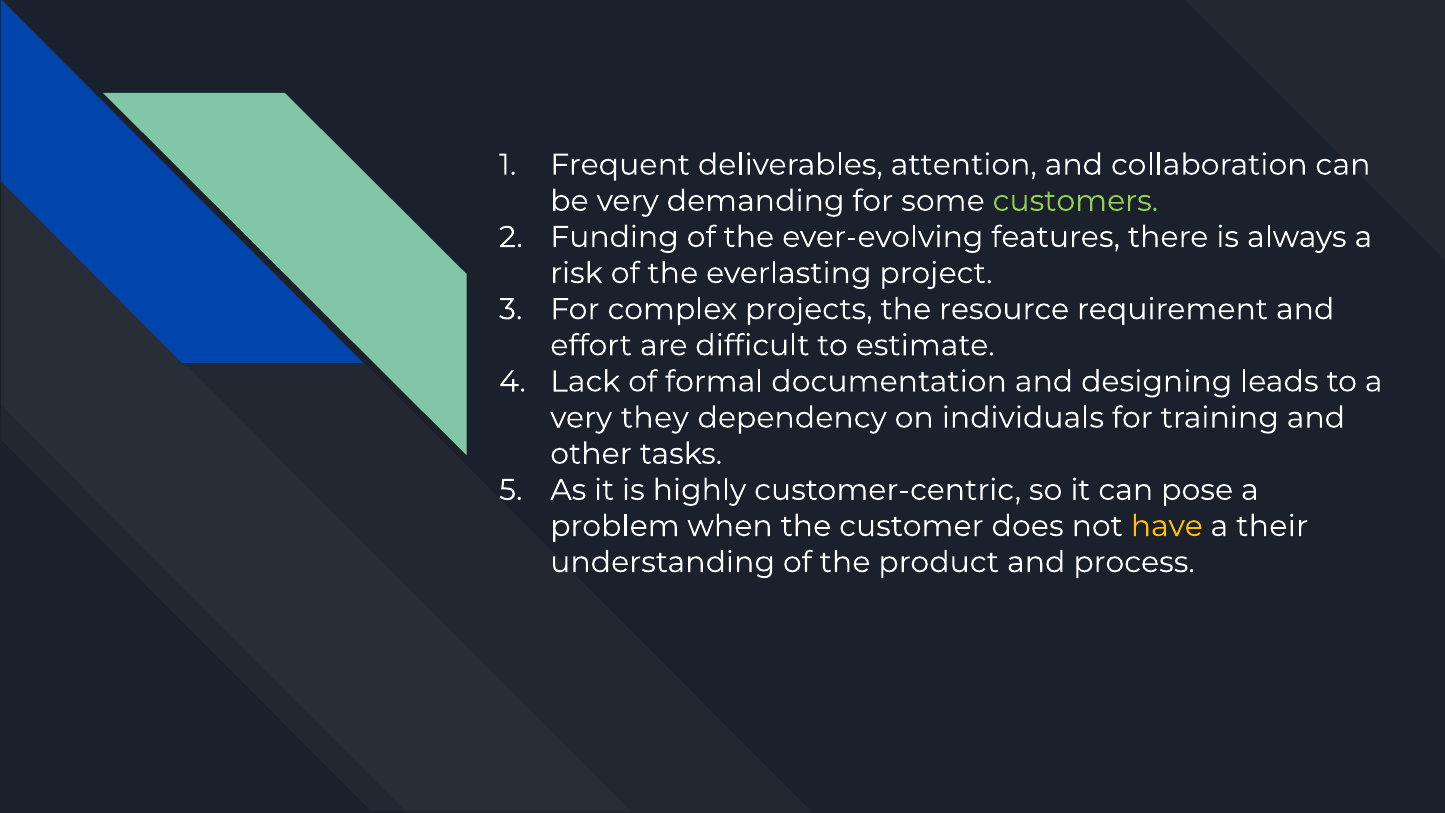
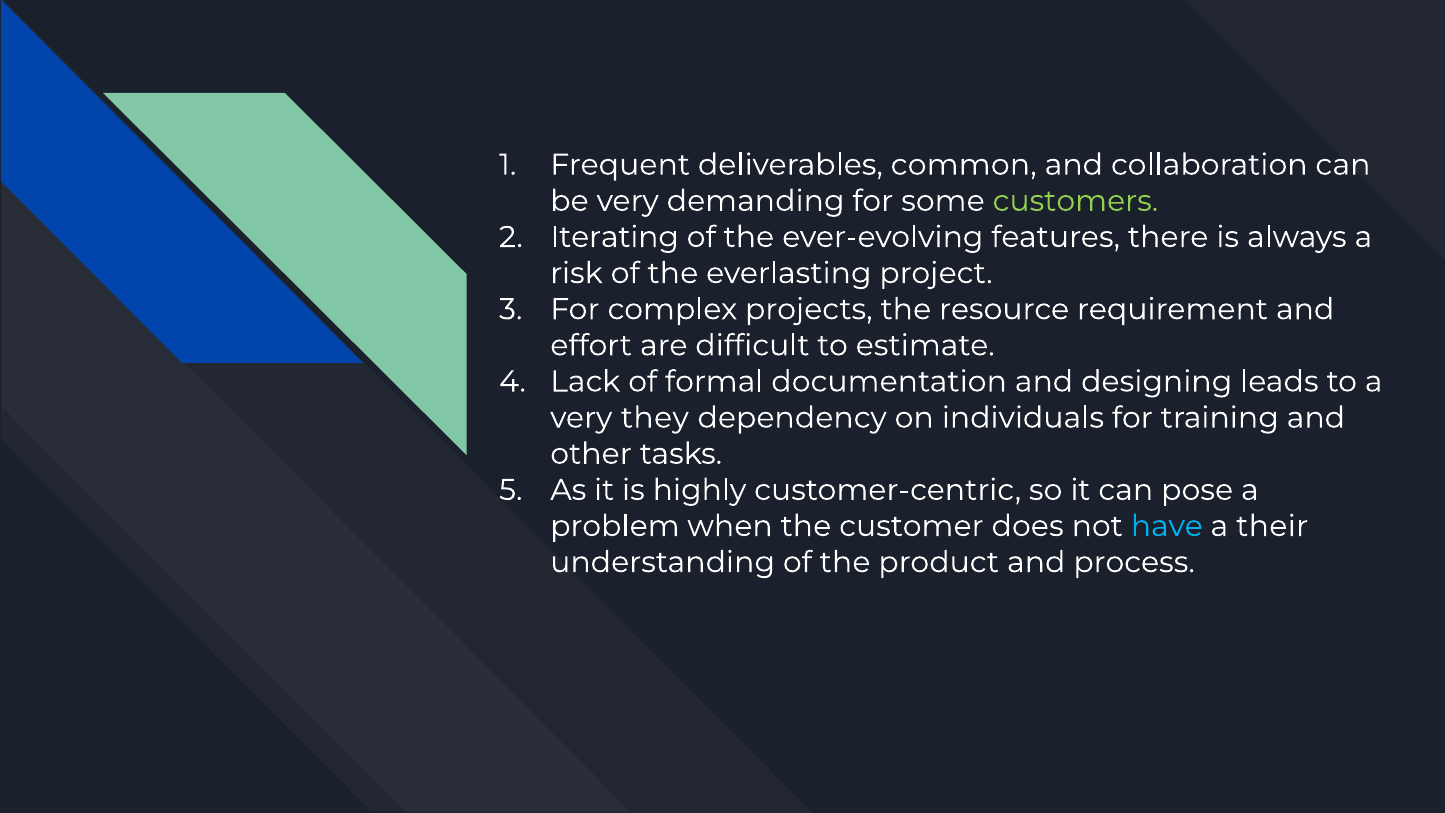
attention: attention -> common (964, 165)
Funding: Funding -> Iterating (615, 237)
have colour: yellow -> light blue (1167, 526)
